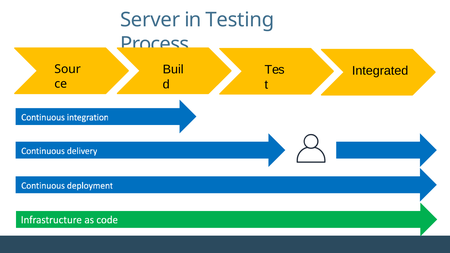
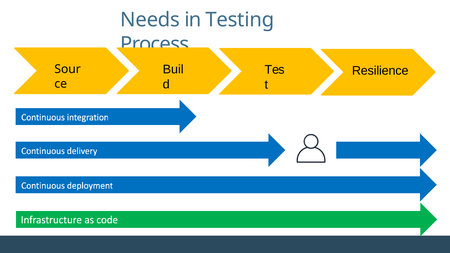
Server: Server -> Needs (150, 20)
Integrated: Integrated -> Resilience (380, 71)
